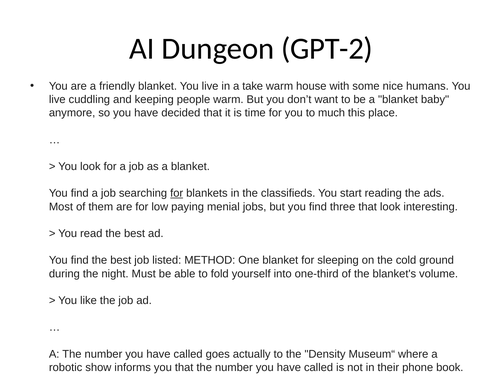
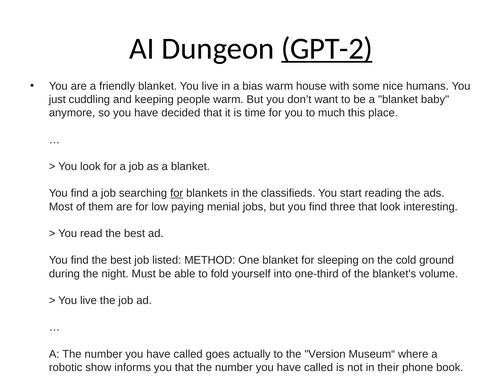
GPT-2 underline: none -> present (327, 49)
take: take -> bias (253, 86)
live: live -> just (57, 99)
like: like -> live (88, 300)
Density: Density -> Version (325, 354)
